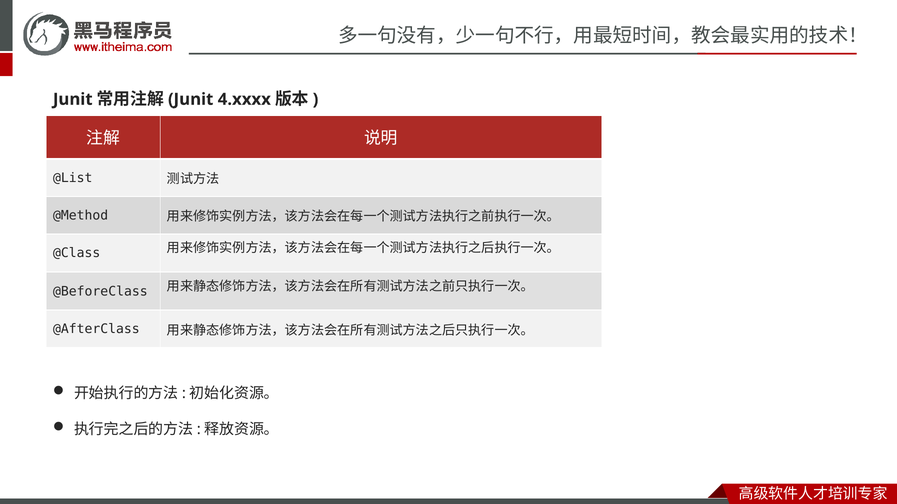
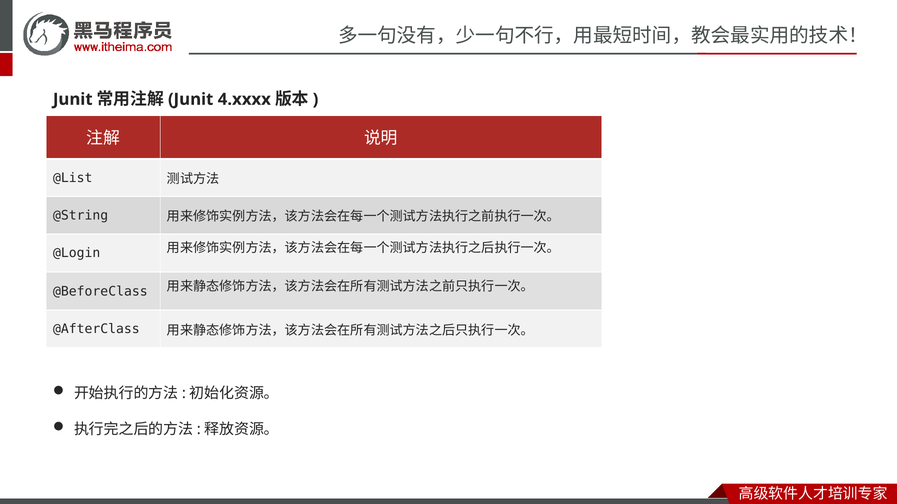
@Method: @Method -> @String (81, 216)
@Class: @Class -> @Login (77, 253)
